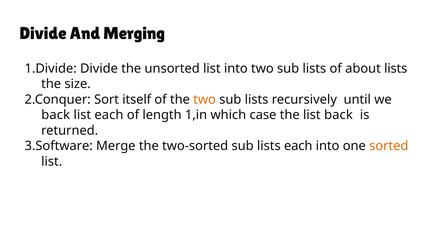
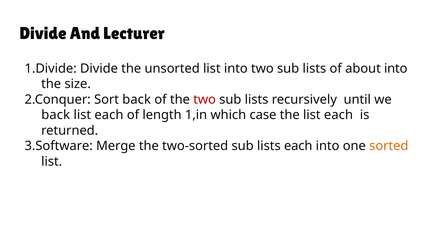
Merging: Merging -> Lecturer (134, 34)
about lists: lists -> into (396, 69)
Sort itself: itself -> back (137, 100)
two colour: orange -> red (205, 100)
the list back: back -> each (338, 115)
